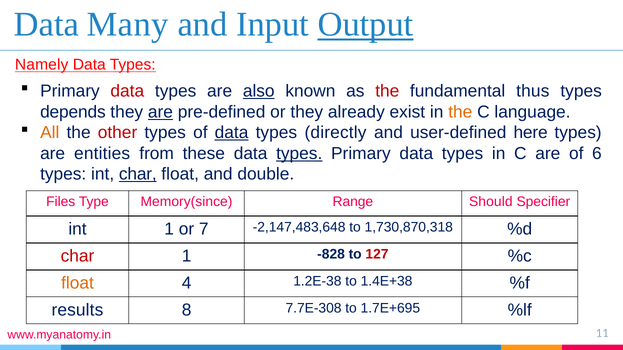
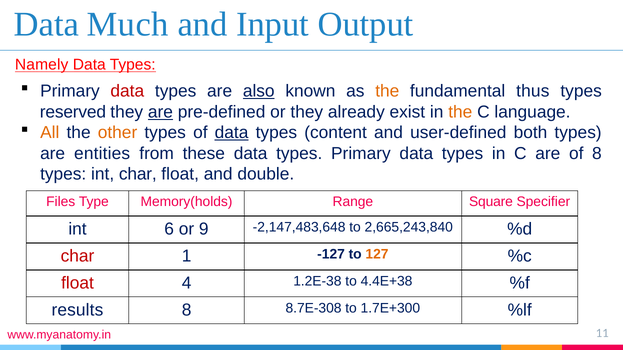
Many: Many -> Much (128, 25)
Output underline: present -> none (366, 25)
the colour: red -> orange (387, 91)
depends: depends -> reserved (73, 112)
other colour: red -> orange (118, 133)
directly: directly -> content (336, 133)
here: here -> both (530, 133)
types underline: present -> none (299, 154)
of 6: 6 -> 8 (597, 154)
char underline: present -> none (138, 174)
Memory(since: Memory(since -> Memory(holds (187, 202)
Should: Should -> Square (491, 202)
int 1: 1 -> 6 (169, 229)
7: 7 -> 9 (204, 229)
1,730,870,318: 1,730,870,318 -> 2,665,243,840 (409, 227)
-828: -828 -> -127 (331, 254)
127 colour: red -> orange (377, 254)
float colour: orange -> red (78, 283)
1.4E+38: 1.4E+38 -> 4.4E+38 (387, 281)
7.7E-308: 7.7E-308 -> 8.7E-308 (314, 308)
1.7E+695: 1.7E+695 -> 1.7E+300 (390, 308)
